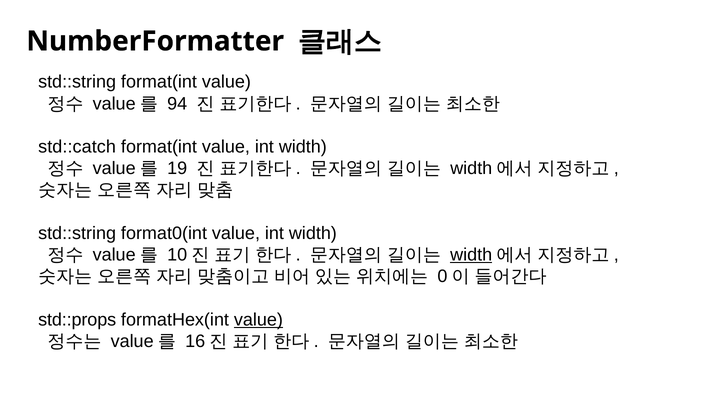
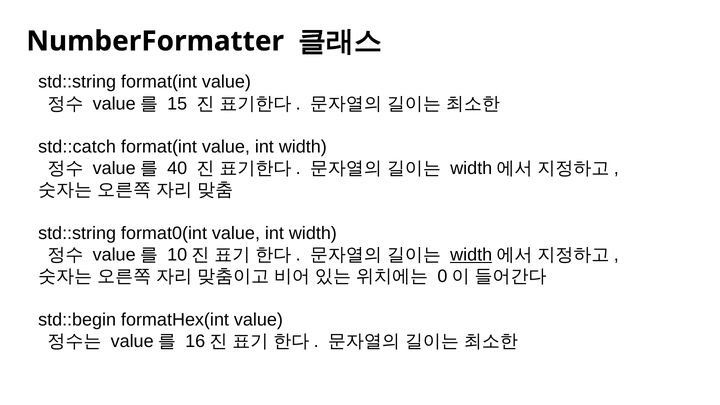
94: 94 -> 15 (177, 104)
19: 19 -> 40 (177, 168)
std::props: std::props -> std::begin (77, 320)
value underline: present -> none (258, 320)
